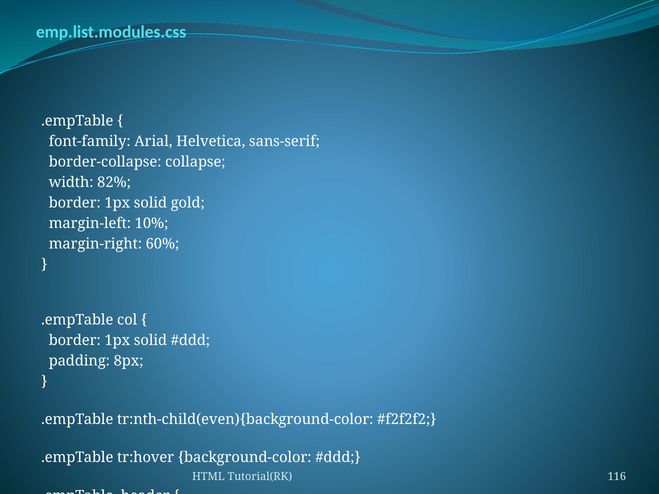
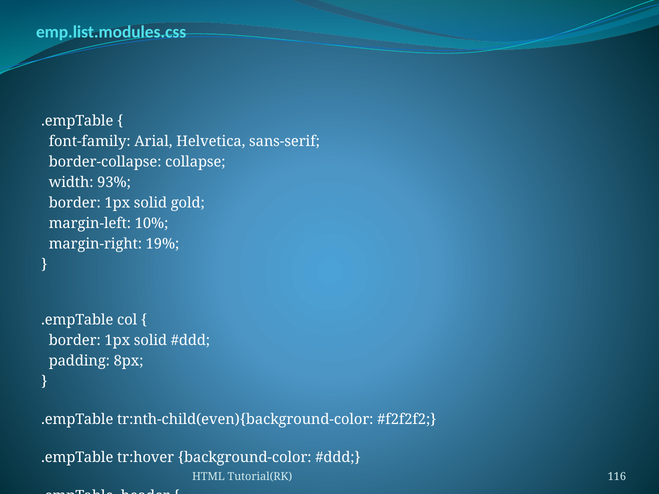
82%: 82% -> 93% (114, 183)
60%: 60% -> 19% (162, 244)
